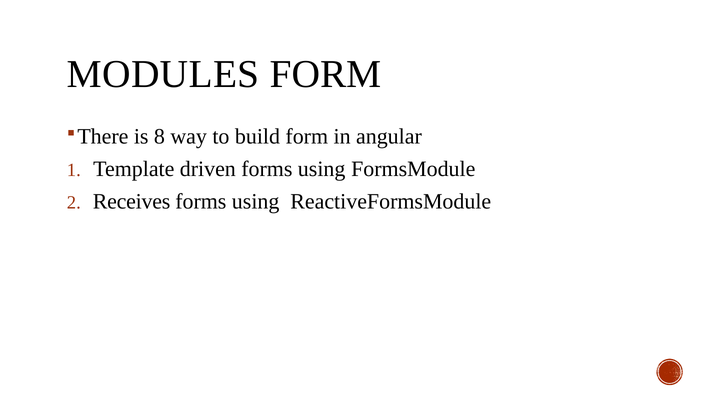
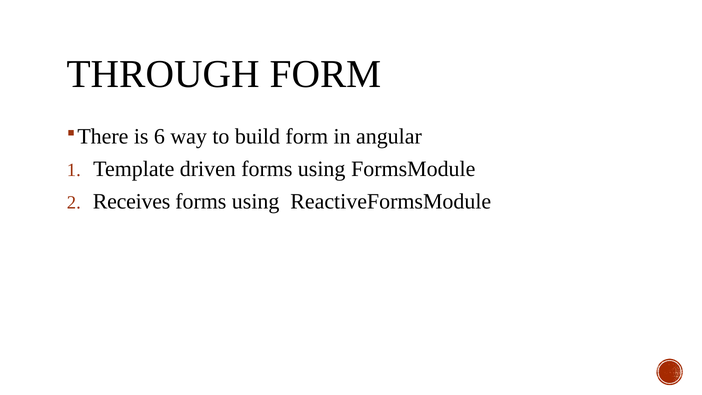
MODULES: MODULES -> THROUGH (163, 74)
8: 8 -> 6 (159, 136)
